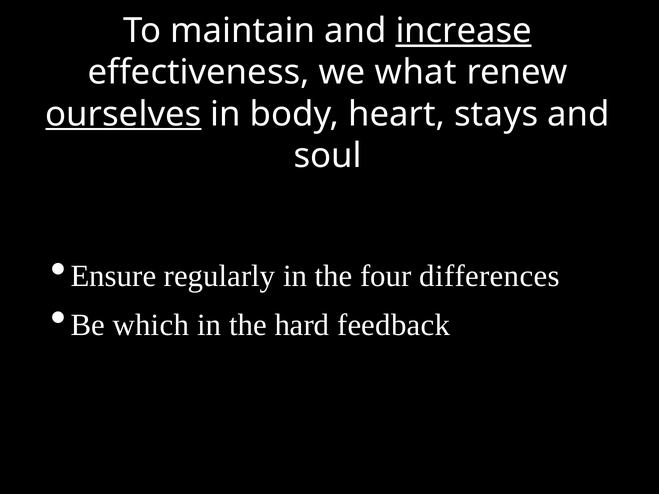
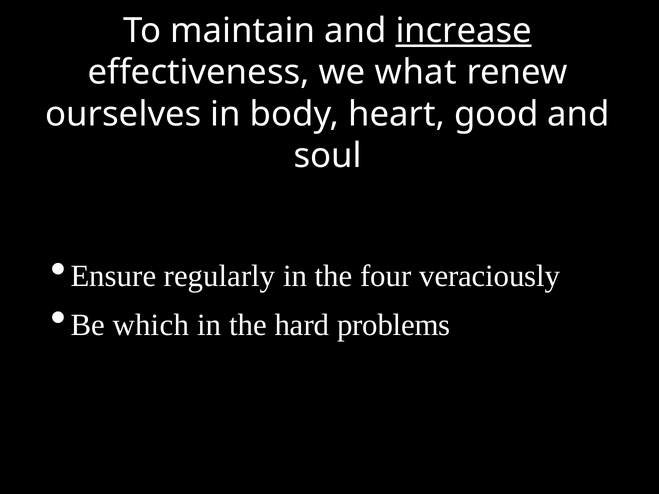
ourselves underline: present -> none (123, 114)
stays: stays -> good (496, 114)
differences: differences -> veraciously (490, 276)
feedback: feedback -> problems (394, 325)
